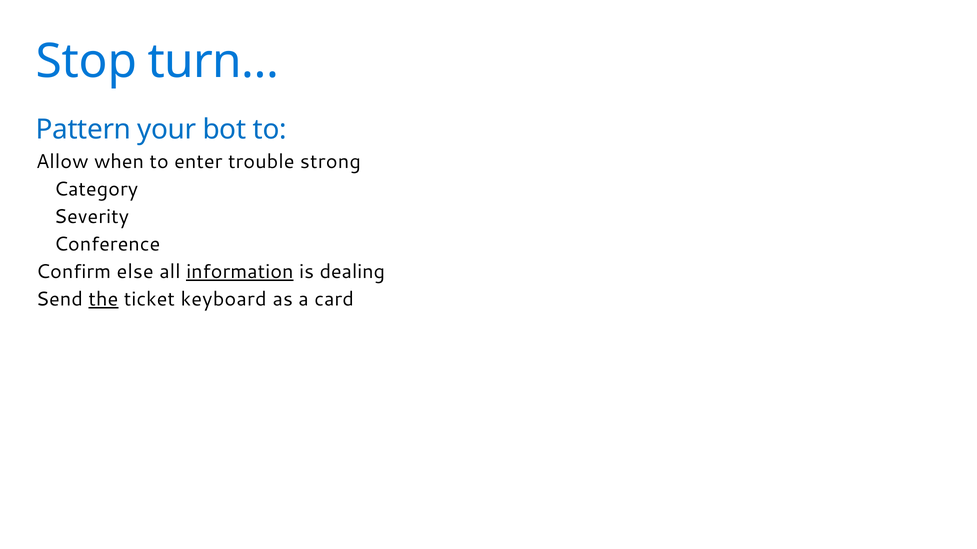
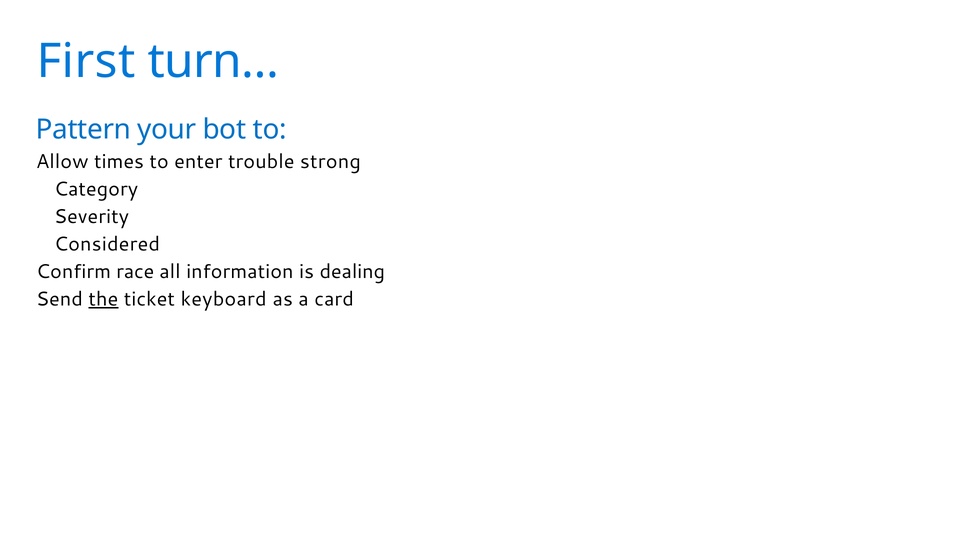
Stop: Stop -> First (86, 61)
when: when -> times (119, 162)
Conference: Conference -> Considered (107, 244)
else: else -> race (135, 272)
information underline: present -> none (240, 272)
